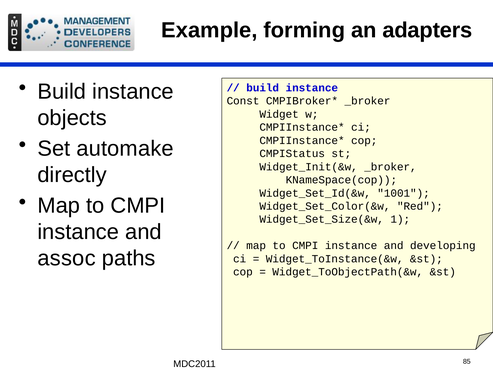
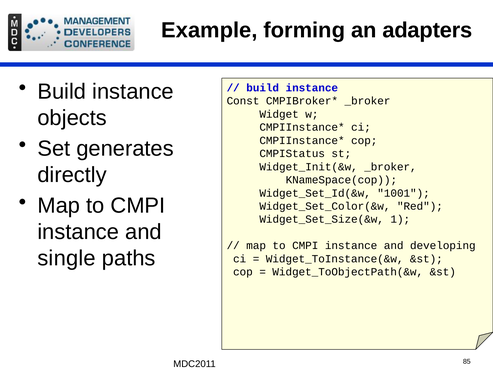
automake: automake -> generates (125, 149)
assoc: assoc -> single (67, 258)
